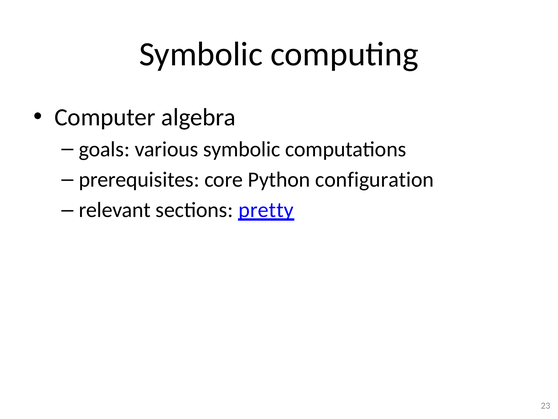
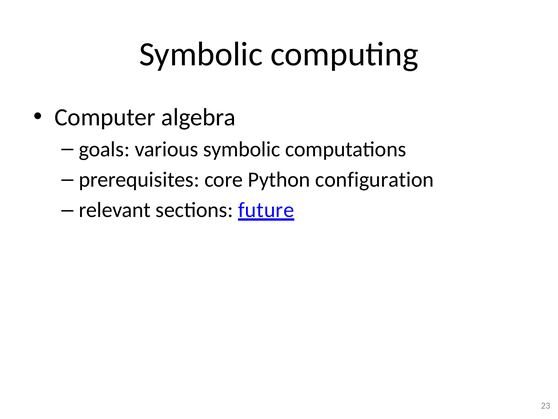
pretty: pretty -> future (266, 210)
